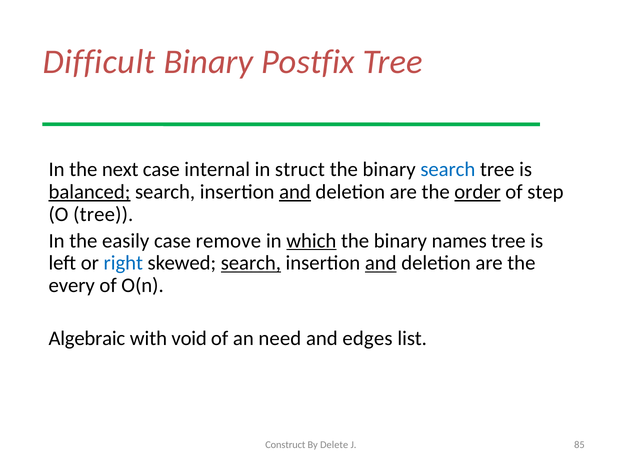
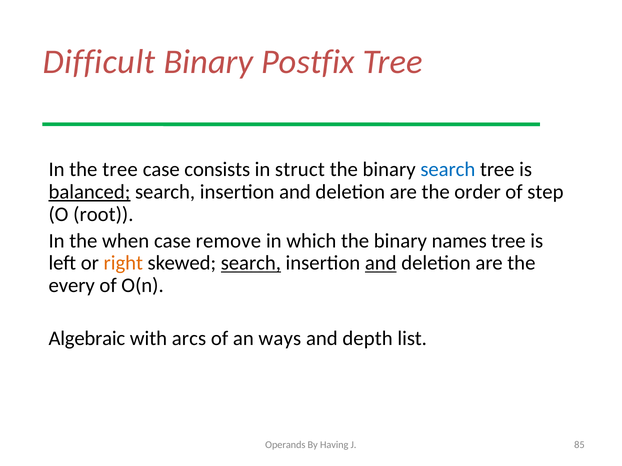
the next: next -> tree (120, 170)
internal: internal -> consists (217, 170)
and underline: present -> none (295, 192)
order underline: present -> none (478, 192)
O tree: tree -> root (103, 214)
easily: easily -> when (126, 241)
which underline: present -> none (311, 241)
right colour: blue -> orange (123, 263)
void: void -> arcs (189, 339)
need: need -> ways (280, 339)
edges: edges -> depth (368, 339)
Construct: Construct -> Operands (285, 445)
Delete: Delete -> Having (334, 445)
